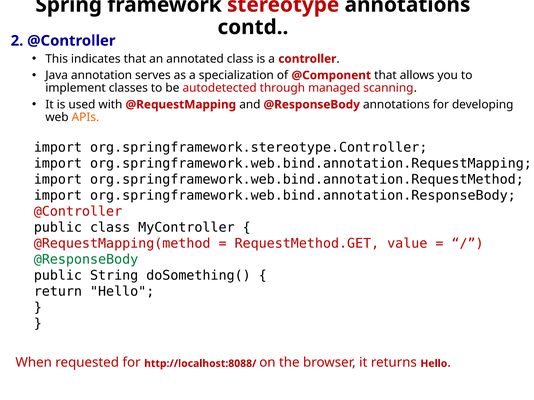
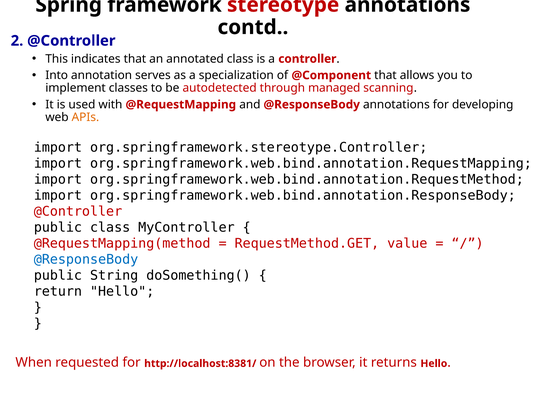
Java: Java -> Into (57, 75)
@ResponseBody colour: green -> blue (86, 260)
http://localhost:8088/: http://localhost:8088/ -> http://localhost:8381/ (200, 364)
